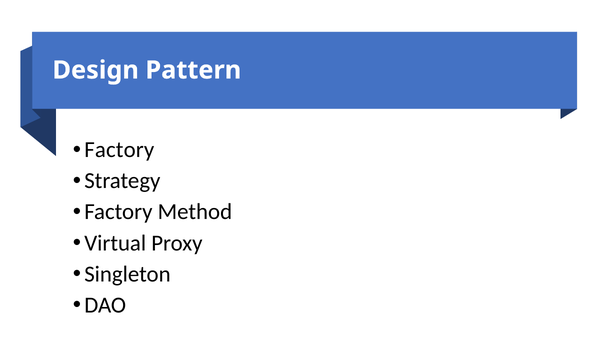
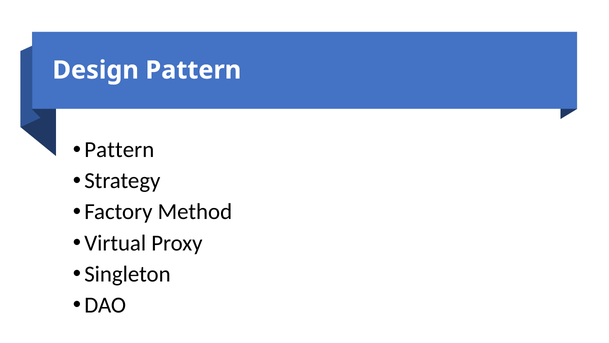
Factory: Factory -> Pattern (119, 150)
